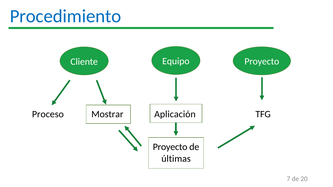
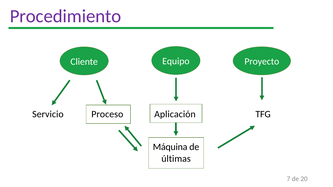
Procedimiento colour: blue -> purple (65, 16)
Proceso: Proceso -> Servicio (48, 114)
Mostrar: Mostrar -> Proceso (107, 114)
Proyecto: Proyecto -> Máquina (170, 147)
